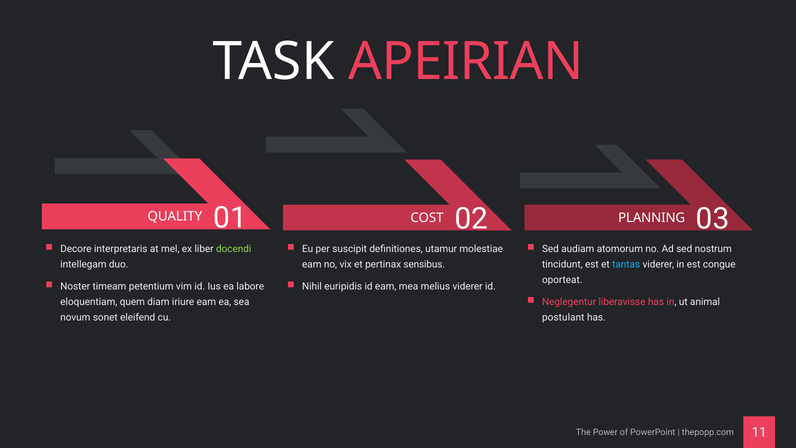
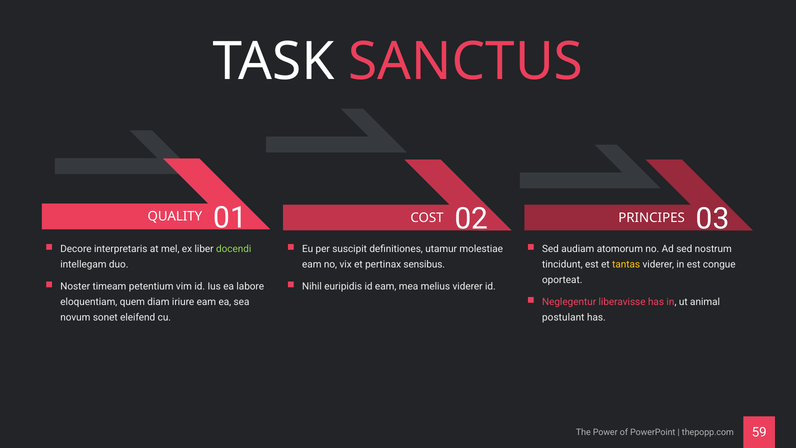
APEIRIAN: APEIRIAN -> SANCTUS (466, 62)
PLANNING: PLANNING -> PRINCIPES (652, 218)
tantas colour: light blue -> yellow (626, 264)
11: 11 -> 59 (759, 432)
